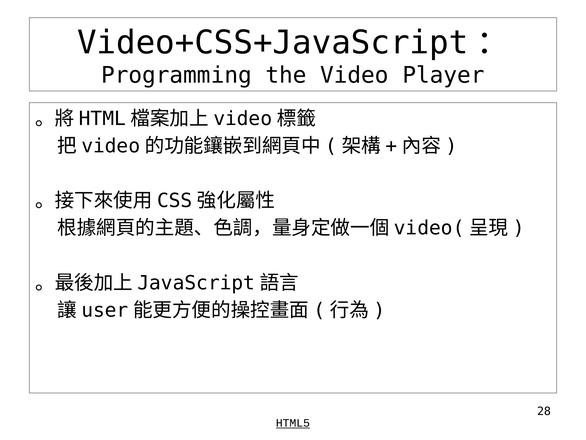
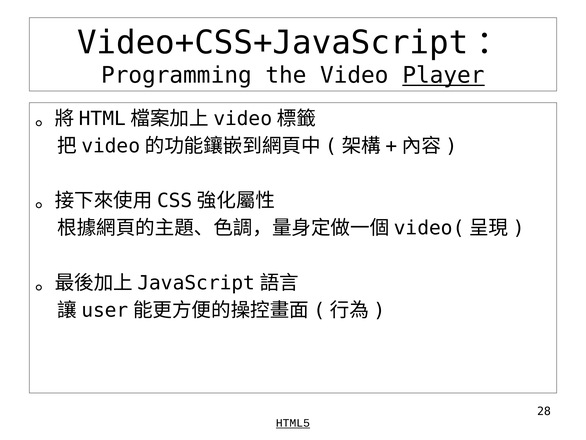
Player underline: none -> present (443, 75)
